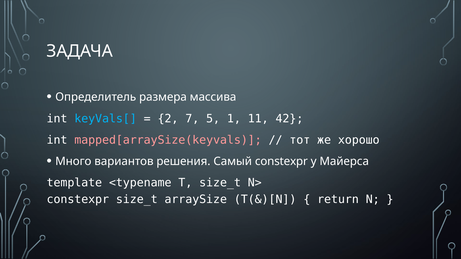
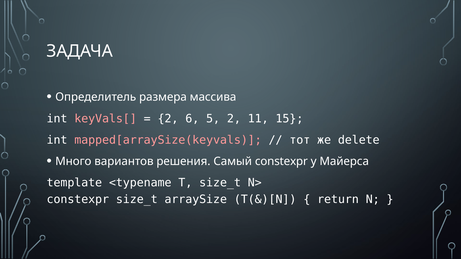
keyVals[ colour: light blue -> pink (106, 119)
7: 7 -> 6 (192, 119)
5 1: 1 -> 2 (234, 119)
42: 42 -> 15 (289, 119)
хорошо: хорошо -> delete (359, 140)
